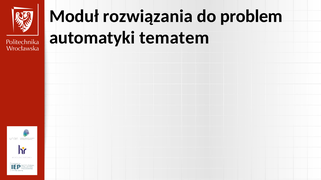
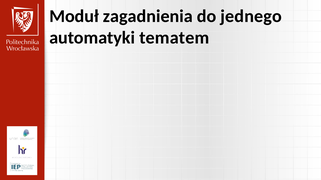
rozwiązania: rozwiązania -> zagadnienia (148, 16)
problem: problem -> jednego (251, 16)
